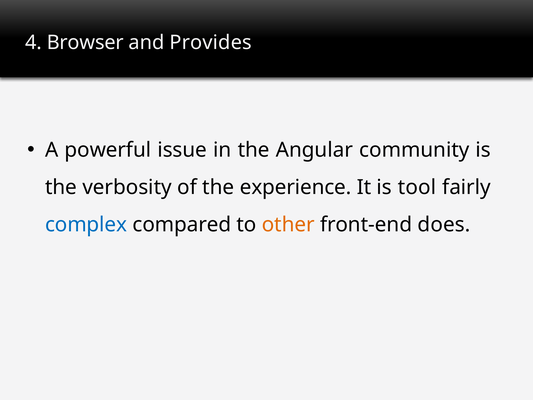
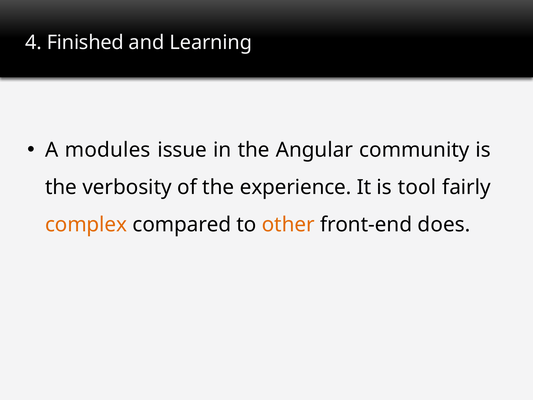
Browser: Browser -> Finished (85, 43)
Provides: Provides -> Learning (211, 43)
powerful: powerful -> modules (108, 150)
complex colour: blue -> orange (86, 225)
